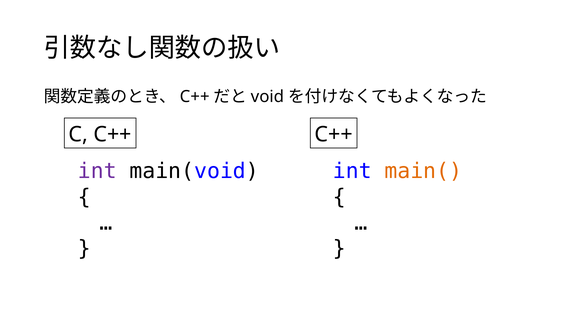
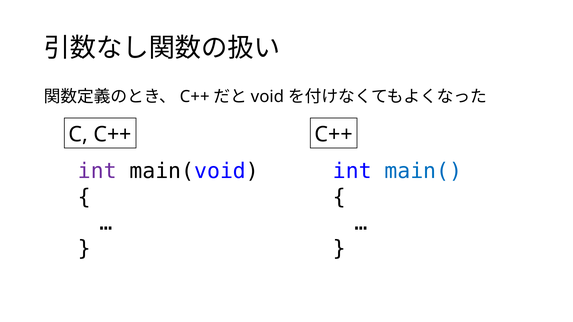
main( colour: orange -> blue (423, 171)
